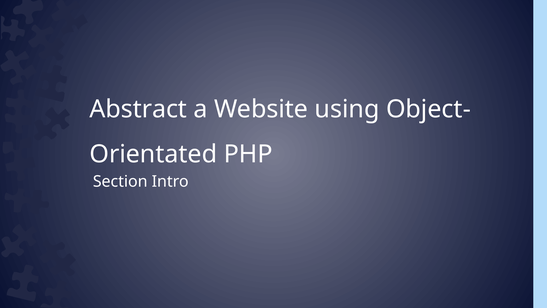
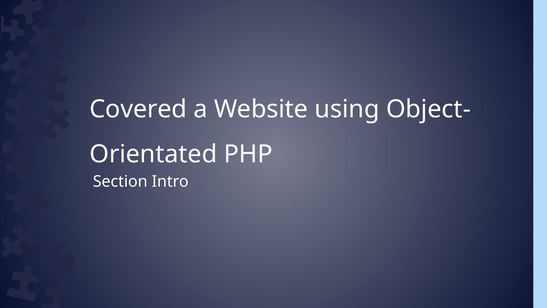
Abstract: Abstract -> Covered (138, 109)
